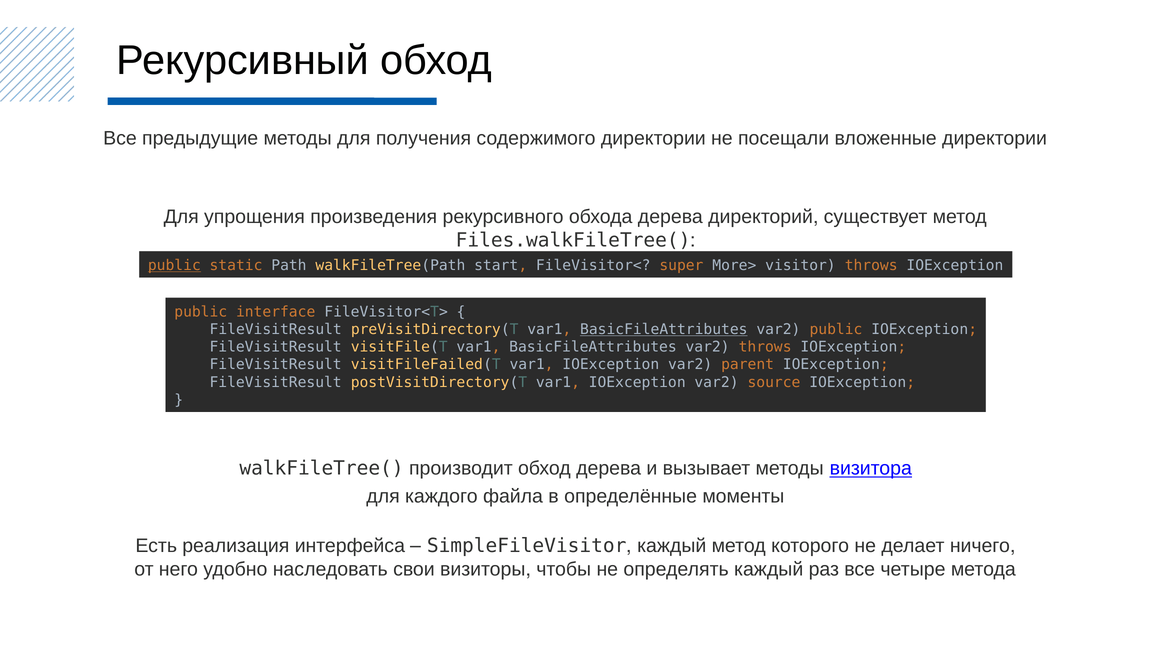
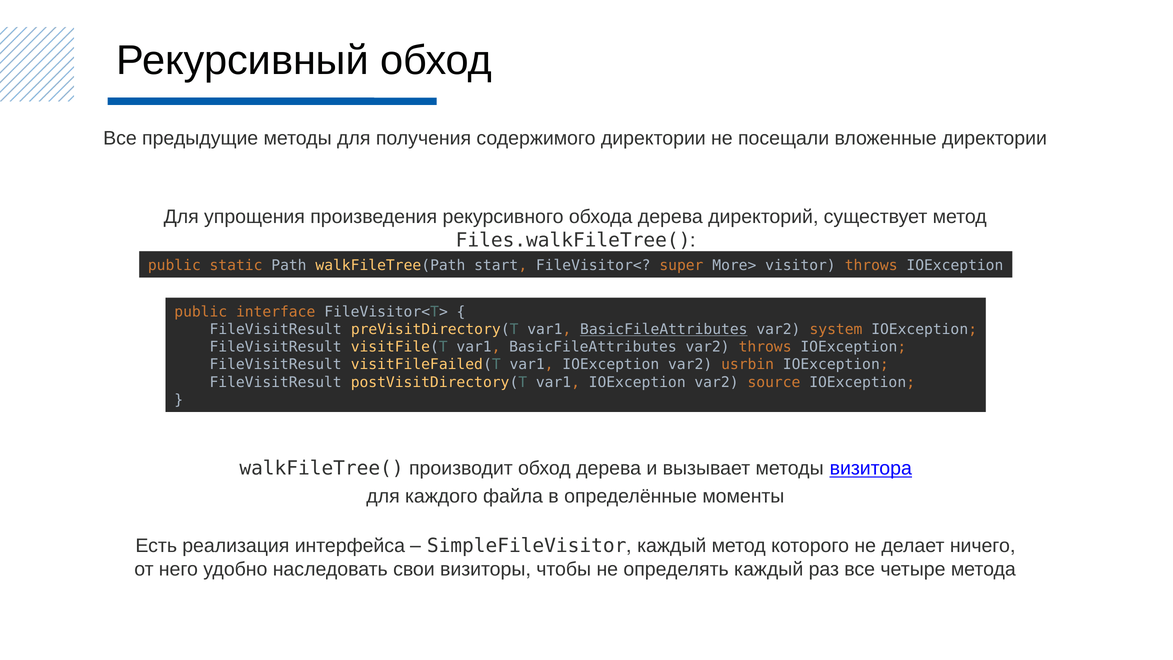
public underline: present -> none (174, 265)
var2 public: public -> system (836, 329)
parent: parent -> usrbin (748, 365)
